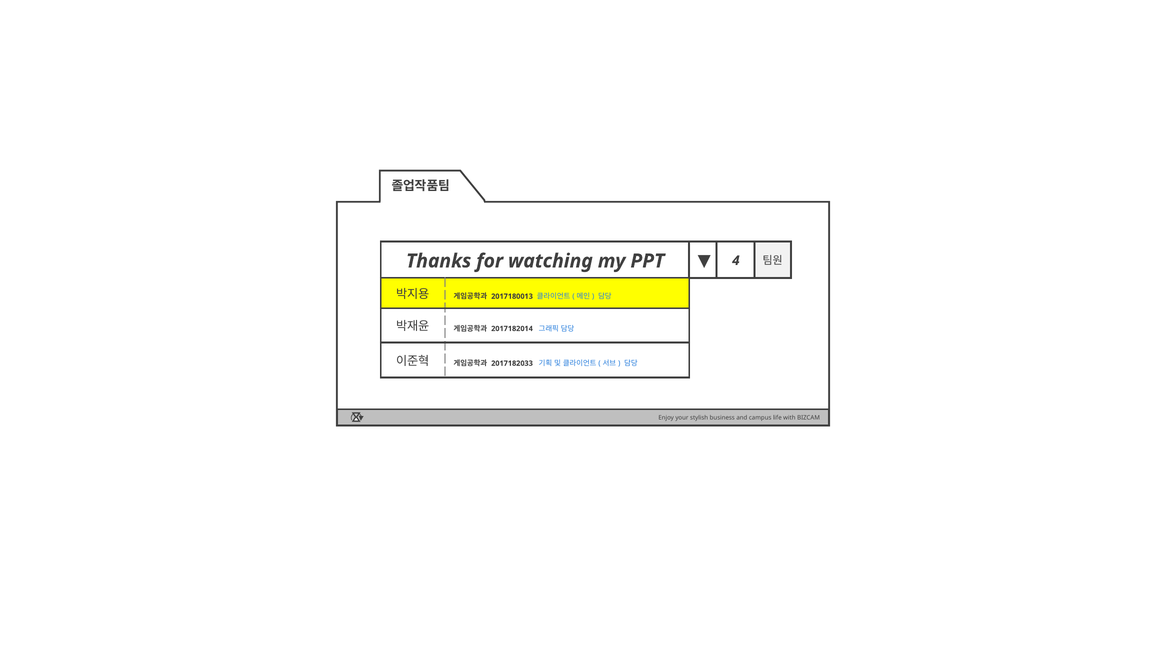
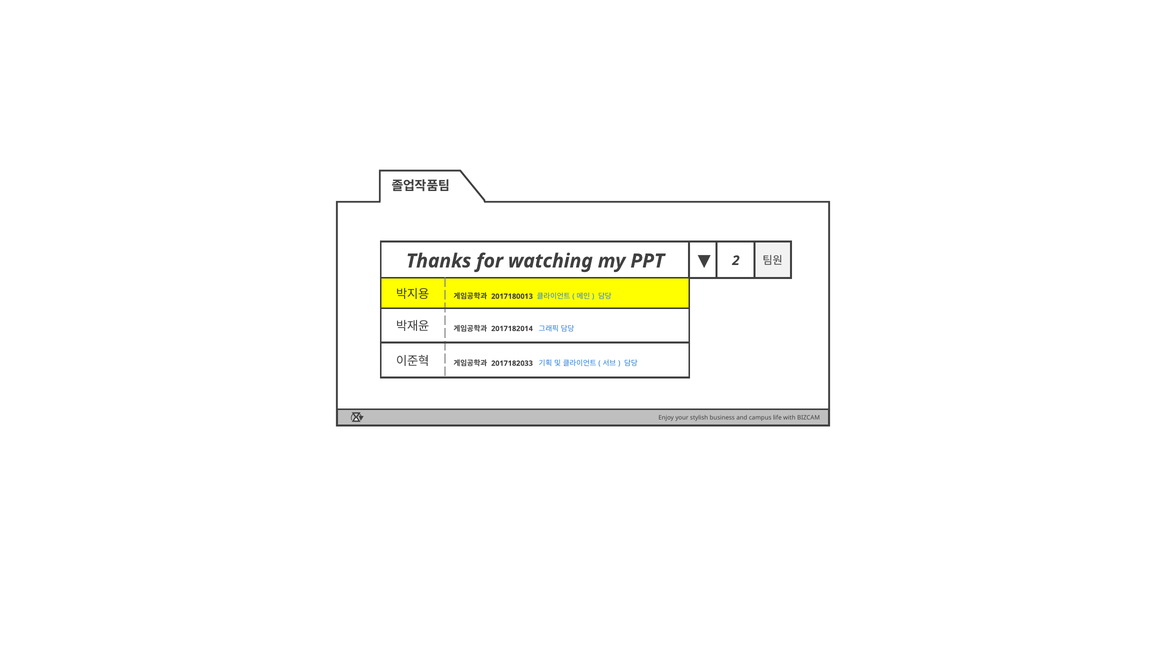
4: 4 -> 2 (736, 261)
